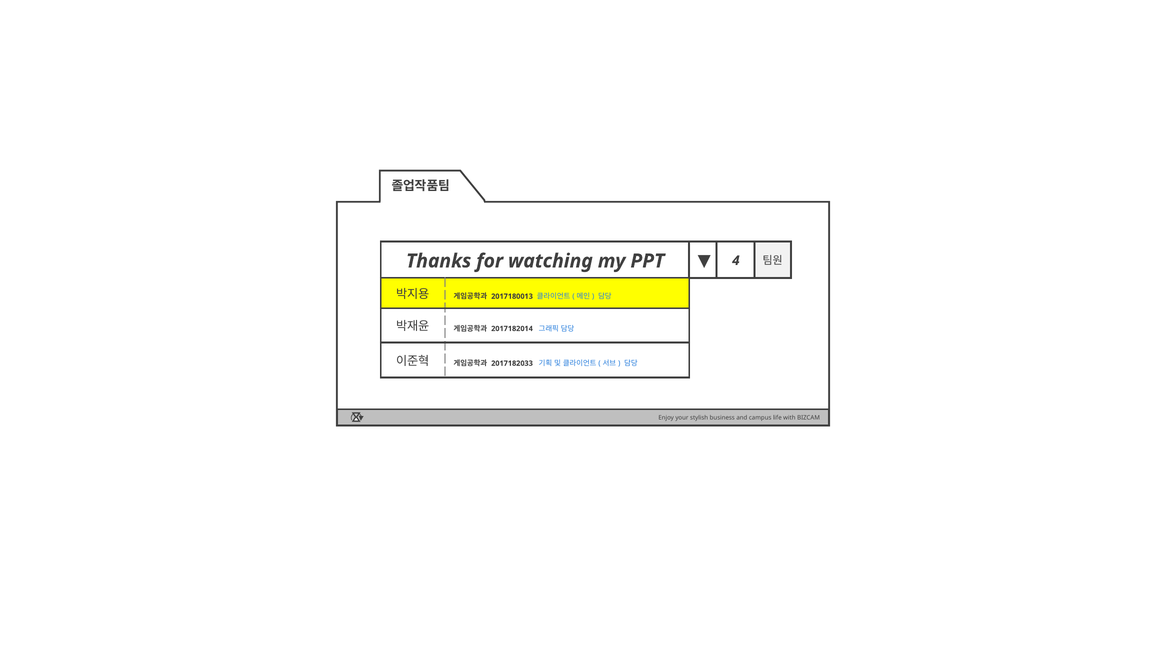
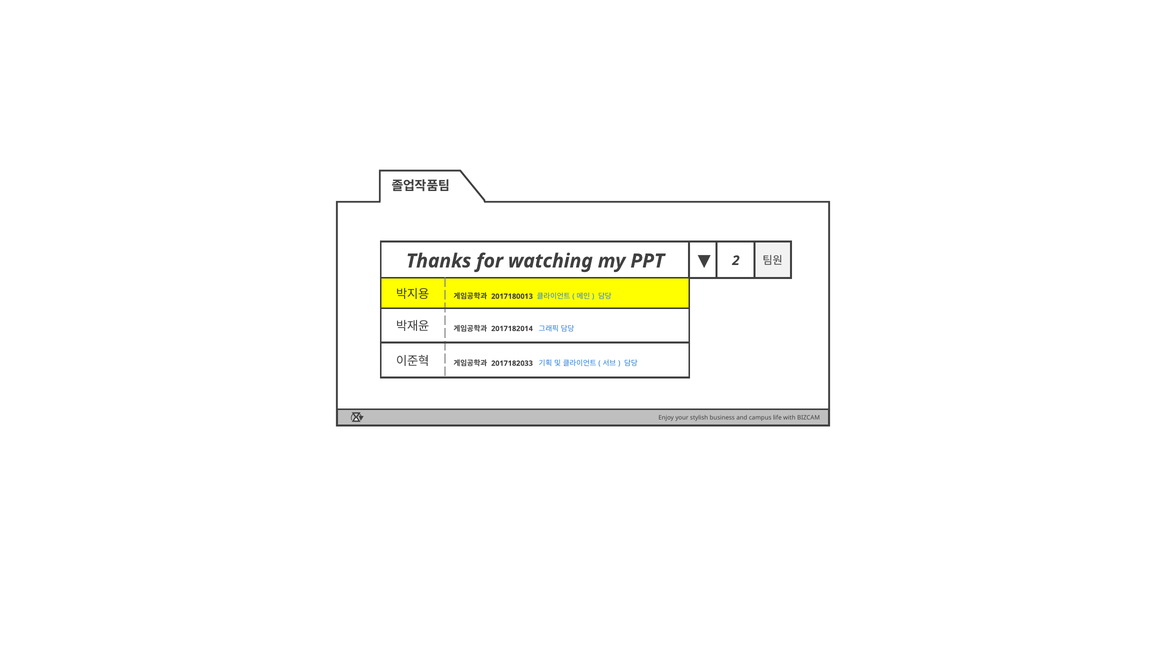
4: 4 -> 2 (736, 261)
